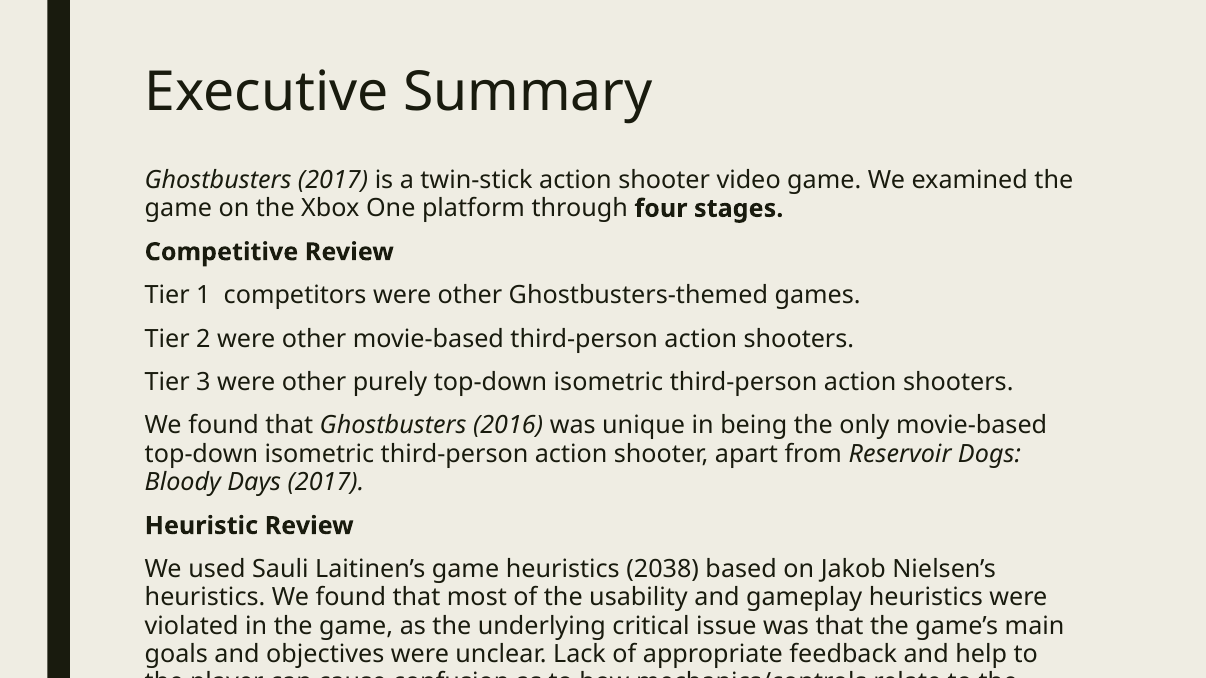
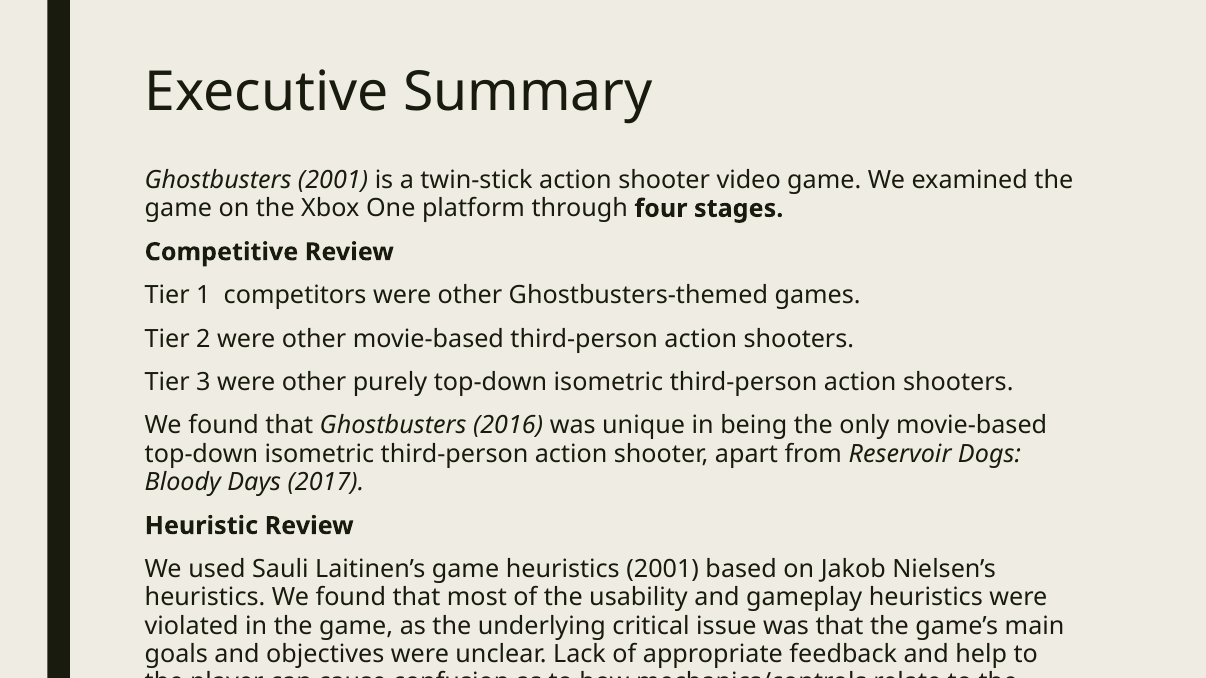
Ghostbusters 2017: 2017 -> 2001 (333, 180)
heuristics 2038: 2038 -> 2001 (663, 569)
